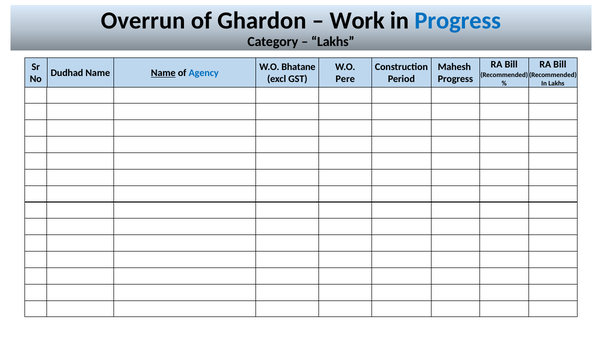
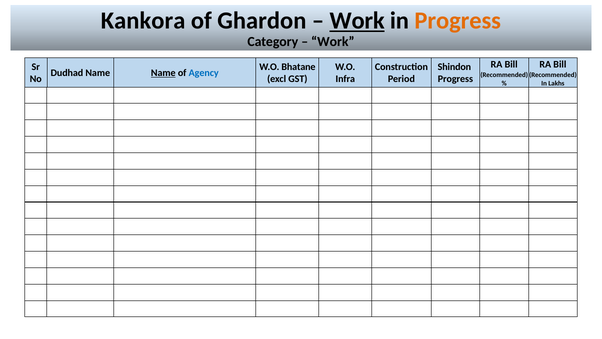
Overrun: Overrun -> Kankora (143, 21)
Work underline: none -> present (357, 21)
Progress colour: blue -> orange (458, 21)
Lakhs: Lakhs -> Work (333, 42)
Mahesh: Mahesh -> Shindon (454, 67)
Pere: Pere -> Infra (345, 79)
